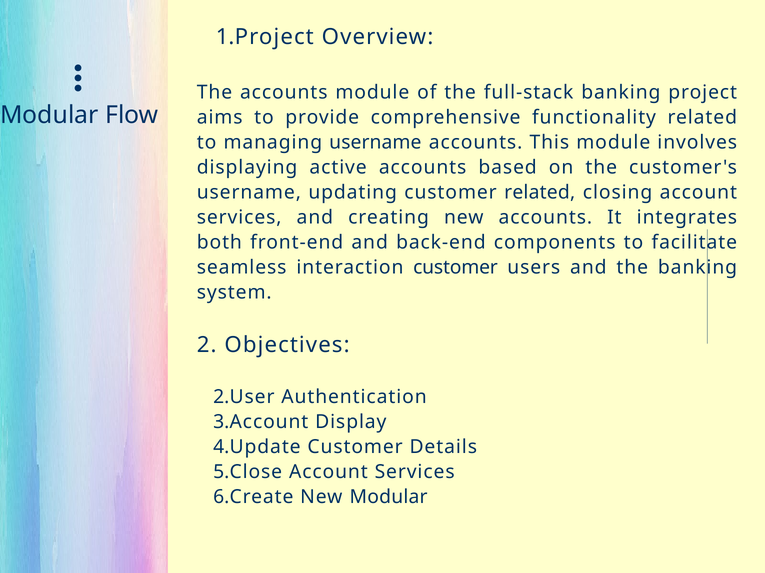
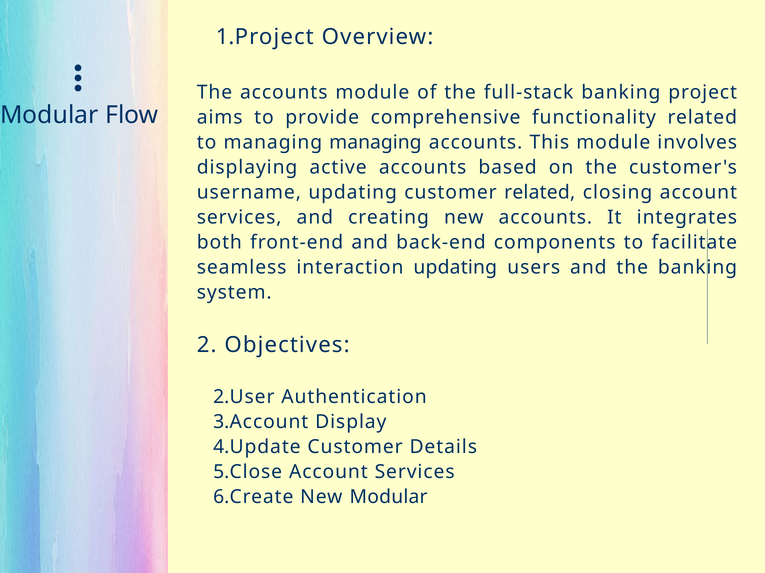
managing username: username -> managing (375, 143)
interaction customer: customer -> updating (455, 268)
